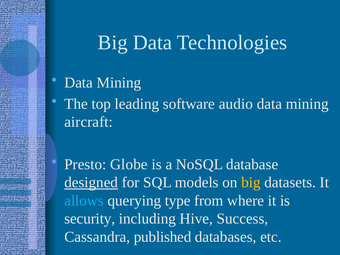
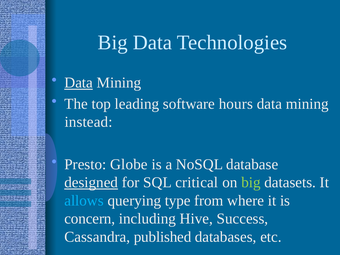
Data underline: none -> present (79, 83)
audio: audio -> hours (236, 104)
aircraft: aircraft -> instead (89, 122)
models: models -> critical (197, 182)
big colour: yellow -> light green (251, 182)
security: security -> concern (90, 219)
